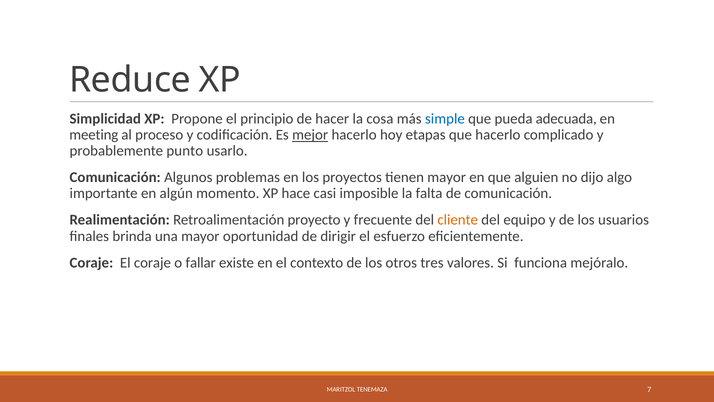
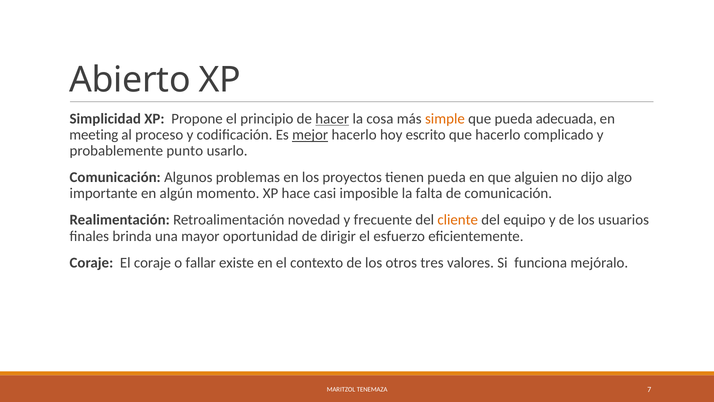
Reduce: Reduce -> Abierto (130, 80)
hacer underline: none -> present (332, 119)
simple colour: blue -> orange (445, 119)
etapas: etapas -> escrito (426, 135)
tienen mayor: mayor -> pueda (447, 177)
proyecto: proyecto -> novedad (314, 220)
